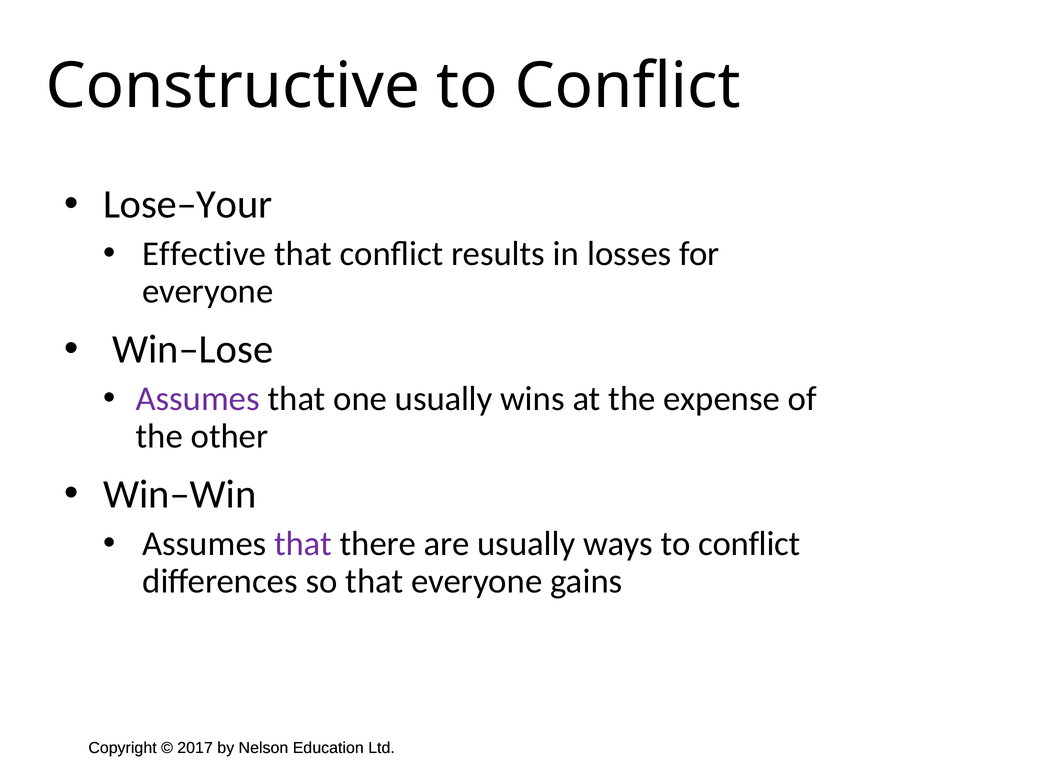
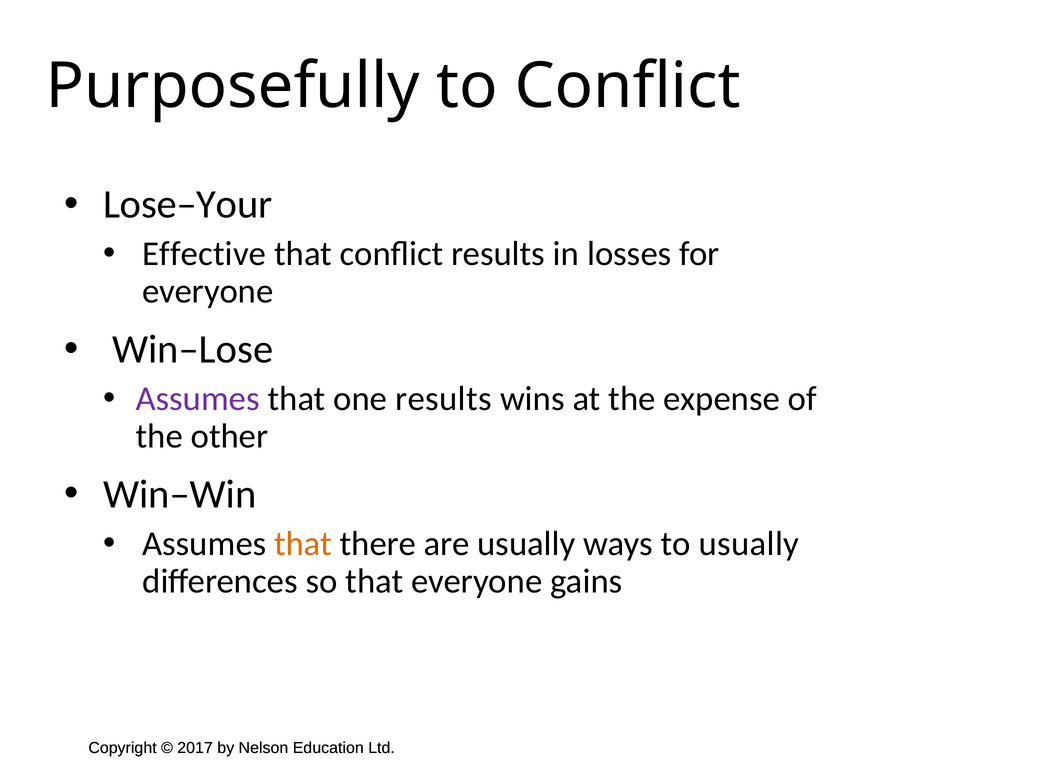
Constructive: Constructive -> Purposefully (233, 86)
one usually: usually -> results (443, 399)
that colour: purple -> orange (303, 544)
ways to conflict: conflict -> usually (749, 544)
